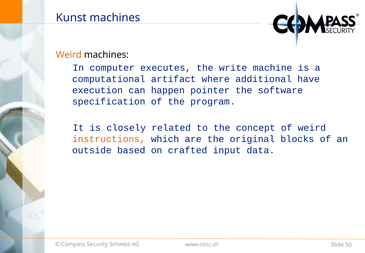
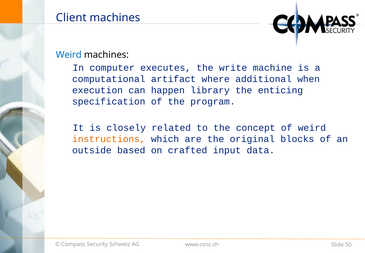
Kunst: Kunst -> Client (71, 18)
Weird colour: orange -> blue (69, 55)
have: have -> when (309, 79)
pointer: pointer -> library (210, 90)
software: software -> enticing (280, 90)
